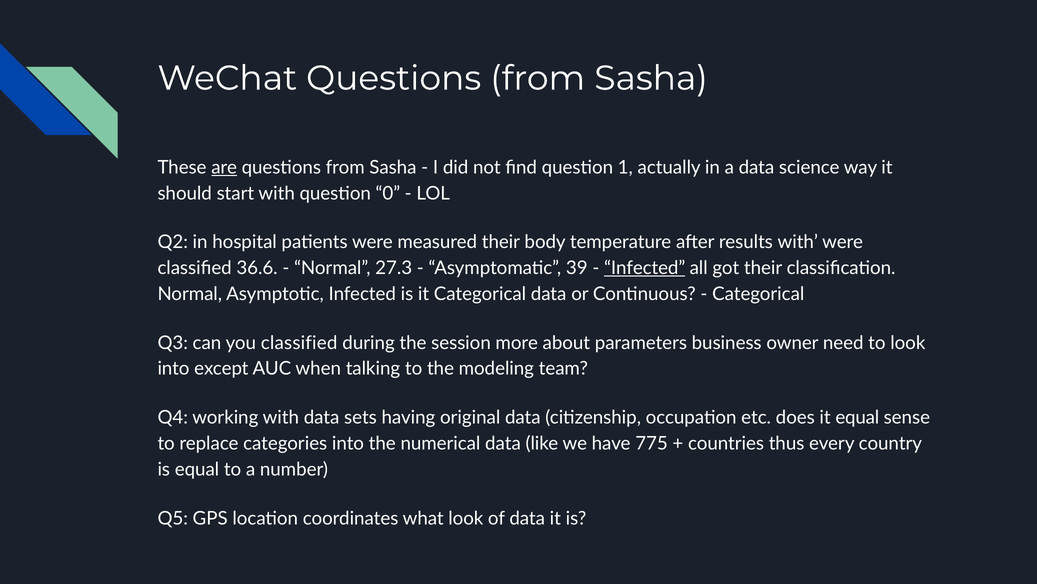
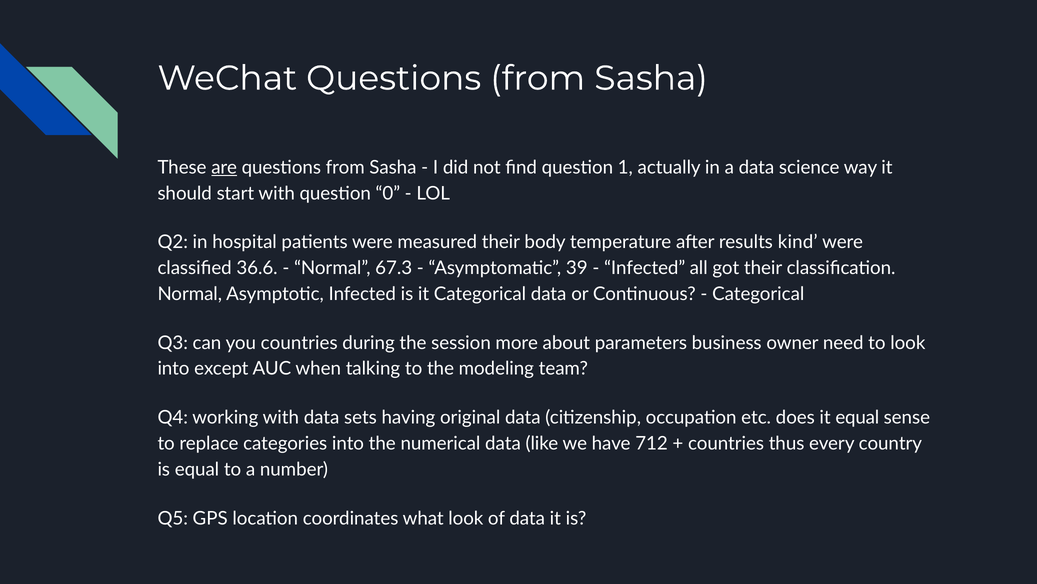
results with: with -> kind (798, 242)
27.3: 27.3 -> 67.3 (394, 268)
Infected underline: present -> none (645, 268)
you classified: classified -> countries (299, 343)
775: 775 -> 712 (652, 443)
